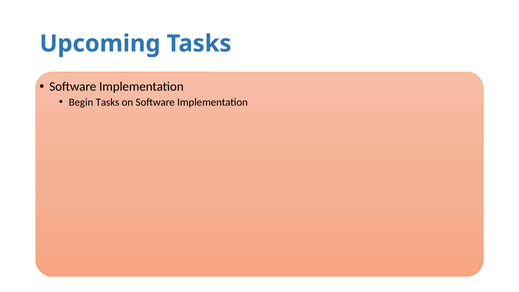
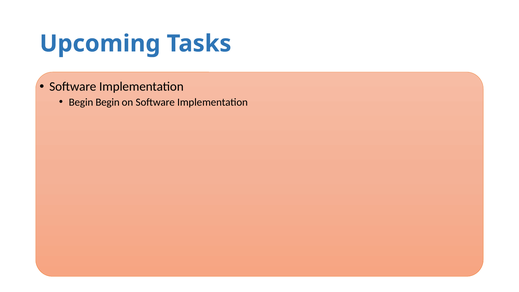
Begin Tasks: Tasks -> Begin (108, 102)
